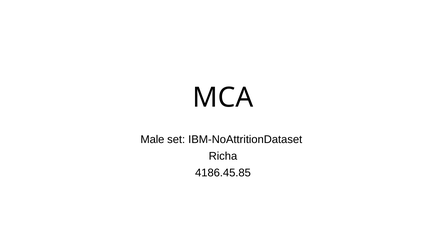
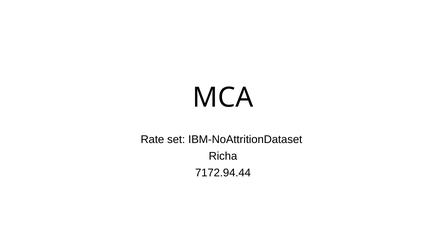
Male: Male -> Rate (152, 139)
4186.45.85: 4186.45.85 -> 7172.94.44 (223, 173)
